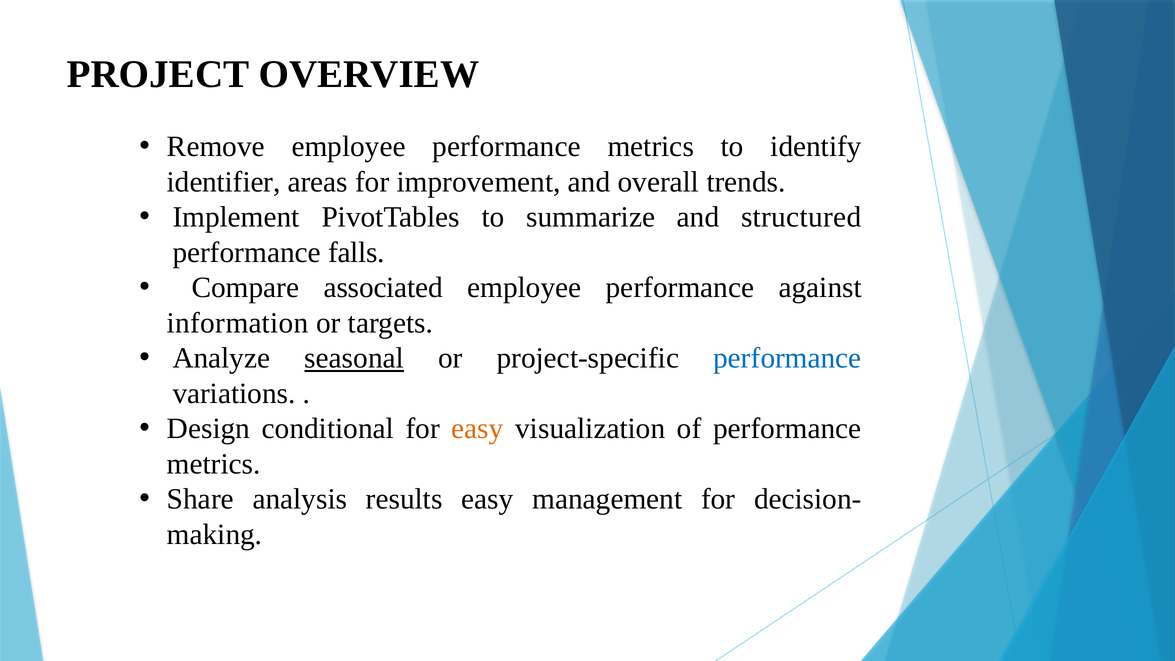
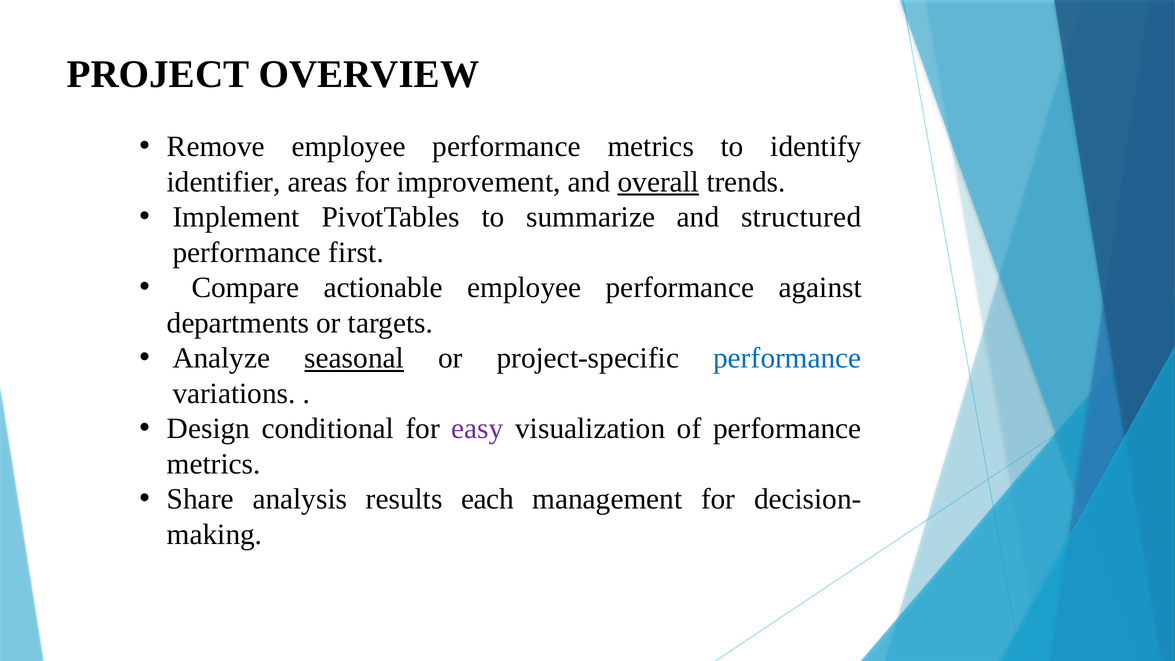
overall underline: none -> present (658, 182)
falls: falls -> first (356, 252)
associated: associated -> actionable (383, 288)
information: information -> departments (238, 323)
easy colour: orange -> purple (478, 429)
results easy: easy -> each (487, 499)
